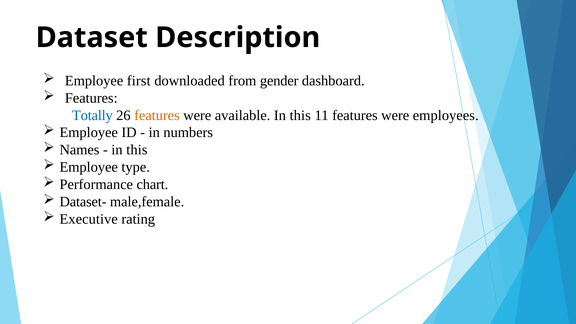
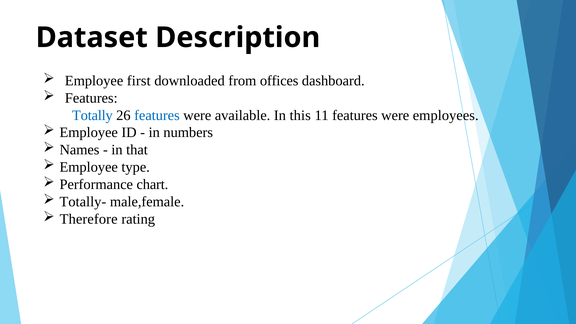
gender: gender -> offices (279, 81)
features colour: orange -> blue (157, 115)
this: this -> that (137, 150)
Dataset-: Dataset- -> Totally- (83, 202)
Executive: Executive -> Therefore (89, 219)
